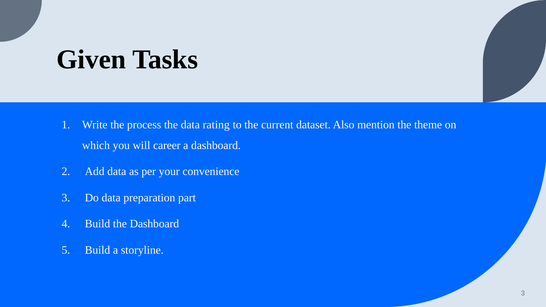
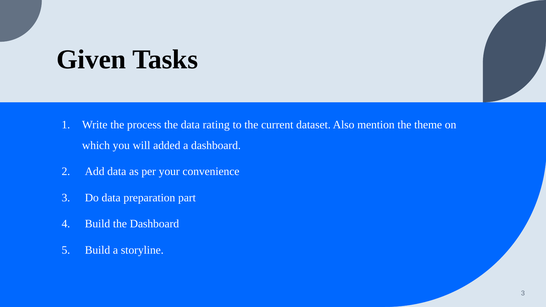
career: career -> added (167, 145)
